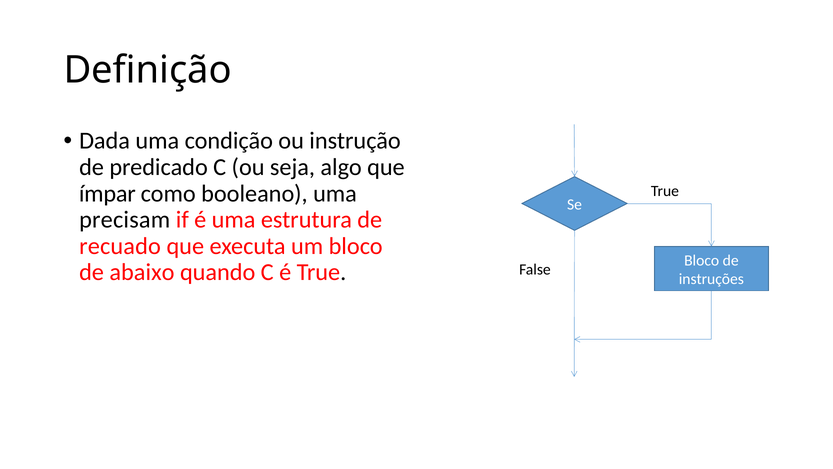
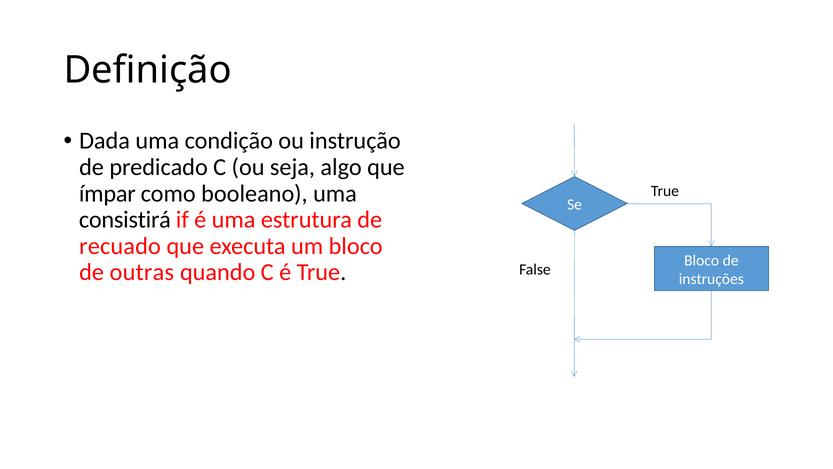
precisam: precisam -> consistirá (125, 220)
abaixo: abaixo -> outras (142, 272)
